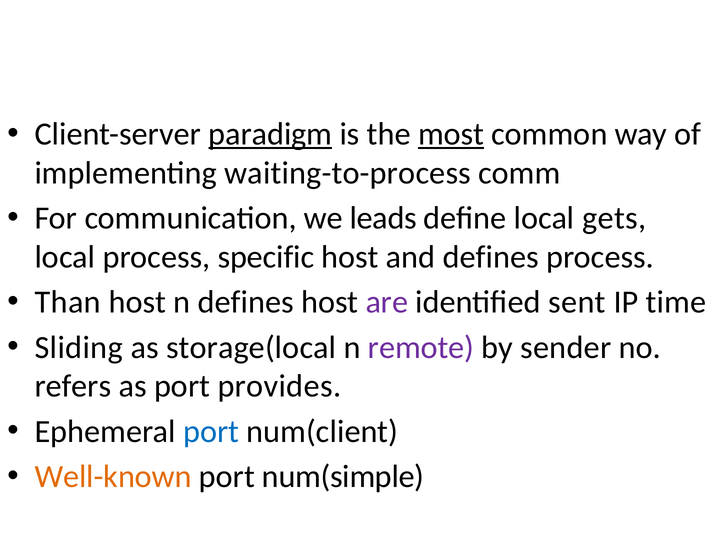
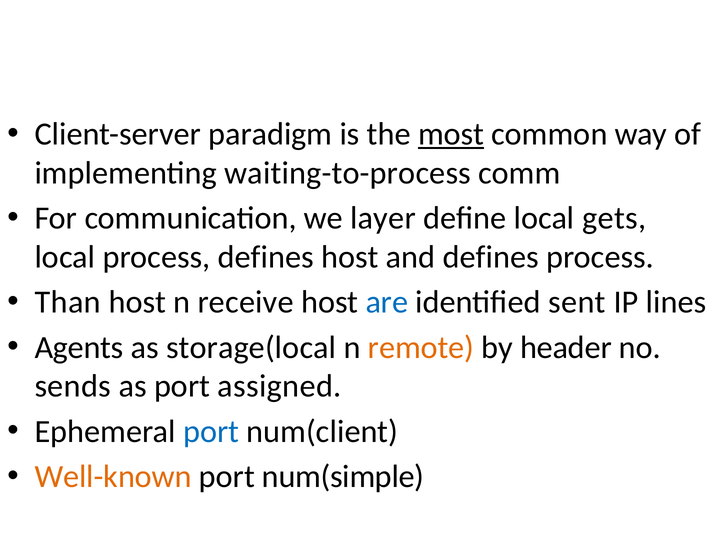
paradigm underline: present -> none (270, 134)
leads: leads -> layer (383, 218)
process specific: specific -> defines (266, 257)
n defines: defines -> receive (246, 302)
are colour: purple -> blue (387, 302)
time: time -> lines (676, 302)
Sliding: Sliding -> Agents (79, 348)
remote colour: purple -> orange (421, 348)
sender: sender -> header (566, 348)
refers: refers -> sends (73, 386)
provides: provides -> assigned (279, 386)
